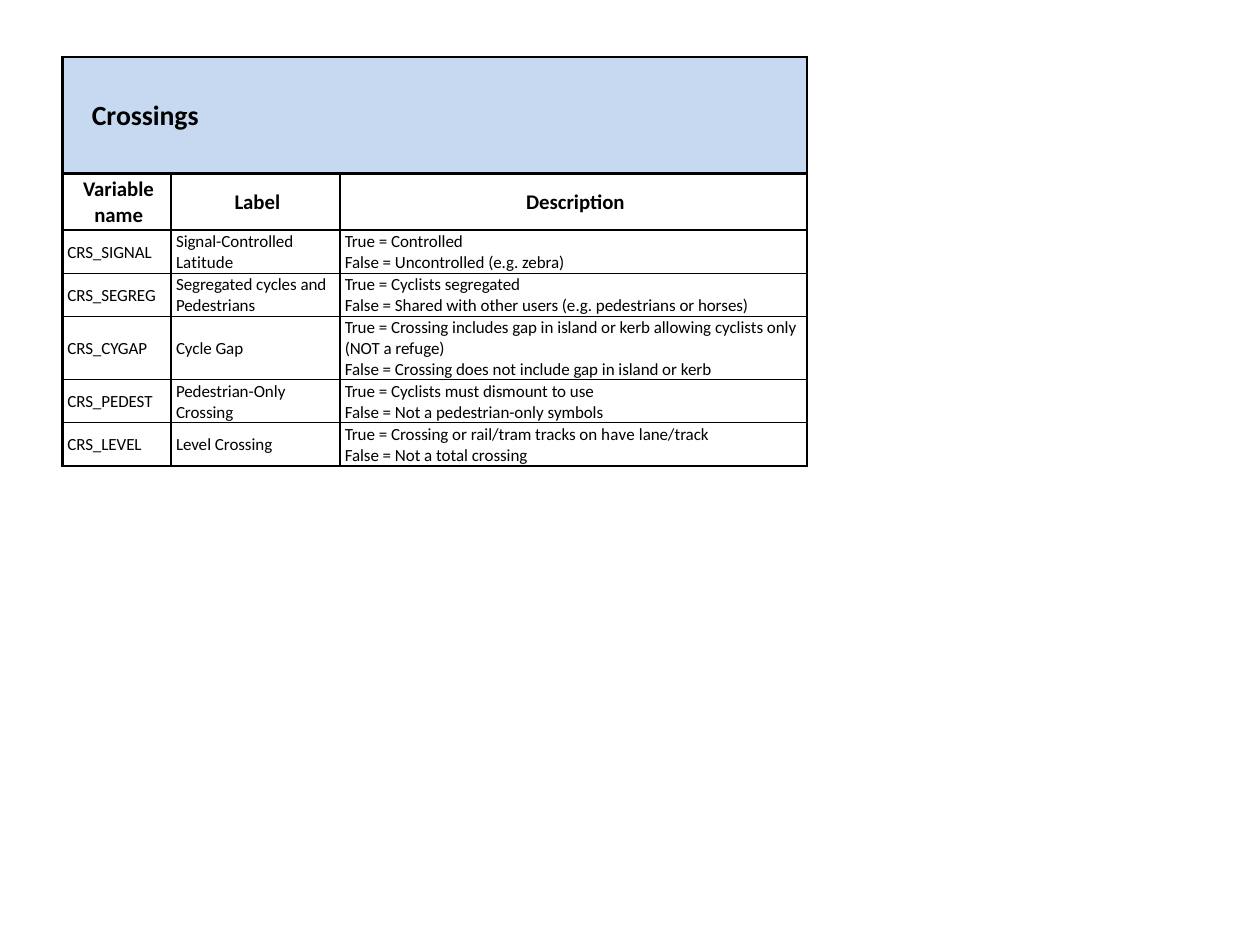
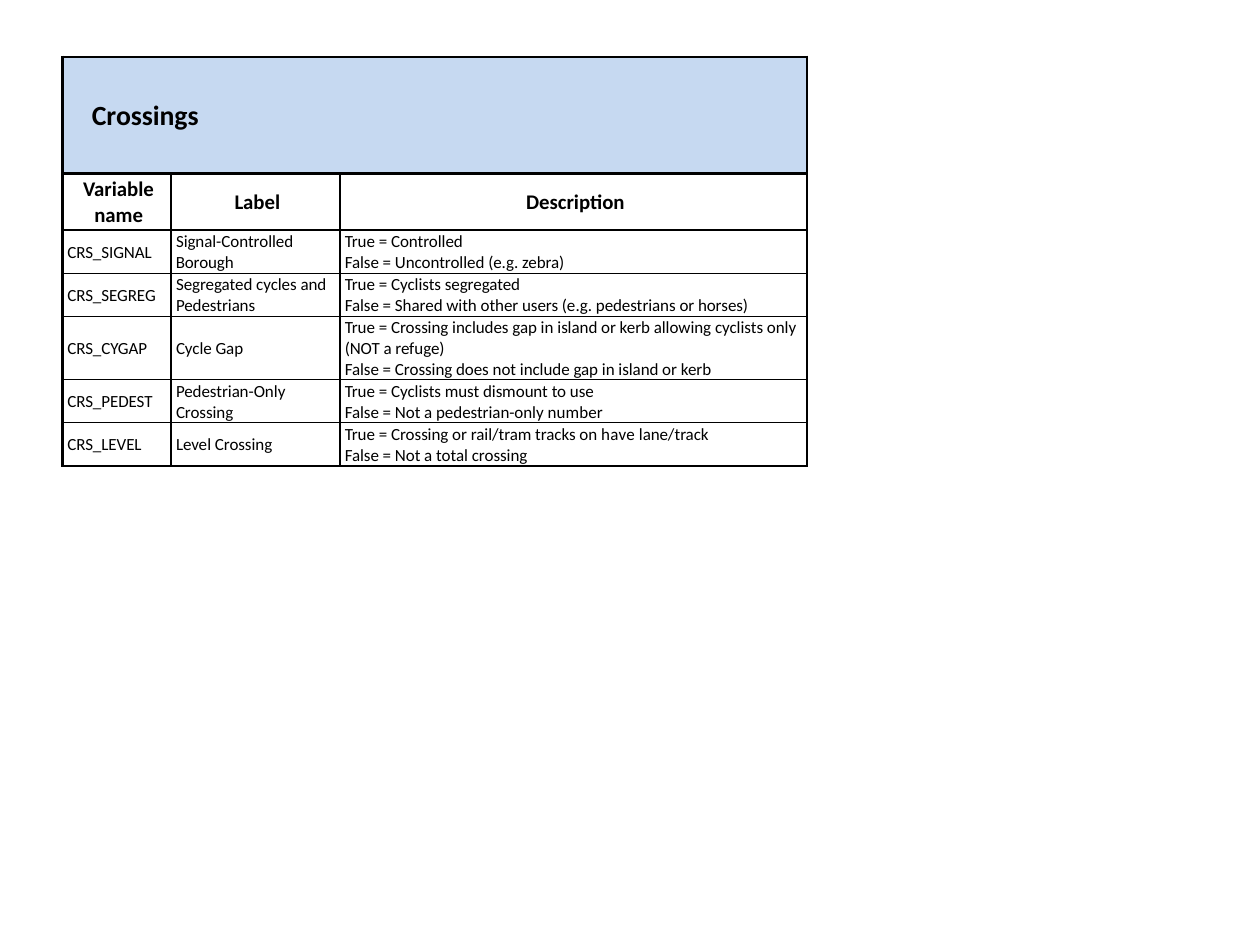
Latitude: Latitude -> Borough (205, 263)
symbols: symbols -> number (575, 412)
